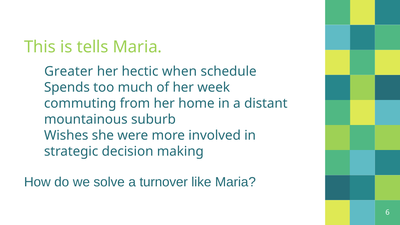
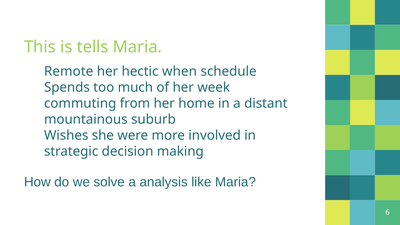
Greater: Greater -> Remote (69, 72)
turnover: turnover -> analysis (164, 182)
